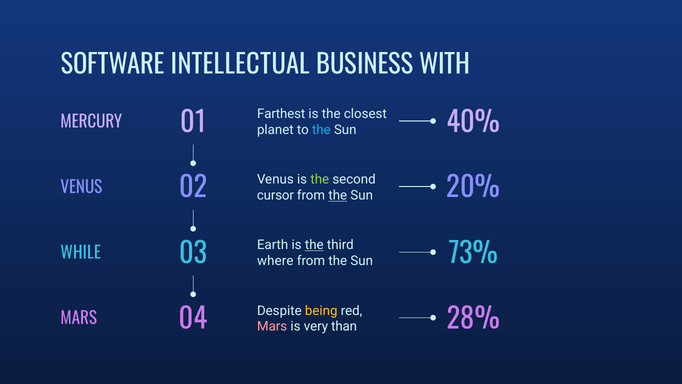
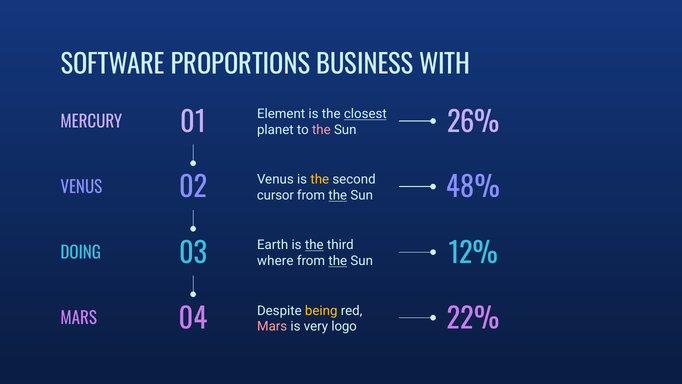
INTELLECTUAL: INTELLECTUAL -> PROPORTIONS (240, 65)
Farthest: Farthest -> Element (281, 114)
closest underline: none -> present (365, 114)
40%: 40% -> 26% (473, 123)
the colour: light blue -> pink (321, 130)
the colour: light green -> yellow (320, 179)
20%: 20% -> 48% (473, 188)
WHILE: WHILE -> DOING (81, 253)
the underline: none -> present (338, 261)
73%: 73% -> 12% (473, 253)
28%: 28% -> 22% (473, 319)
than: than -> logo (344, 326)
